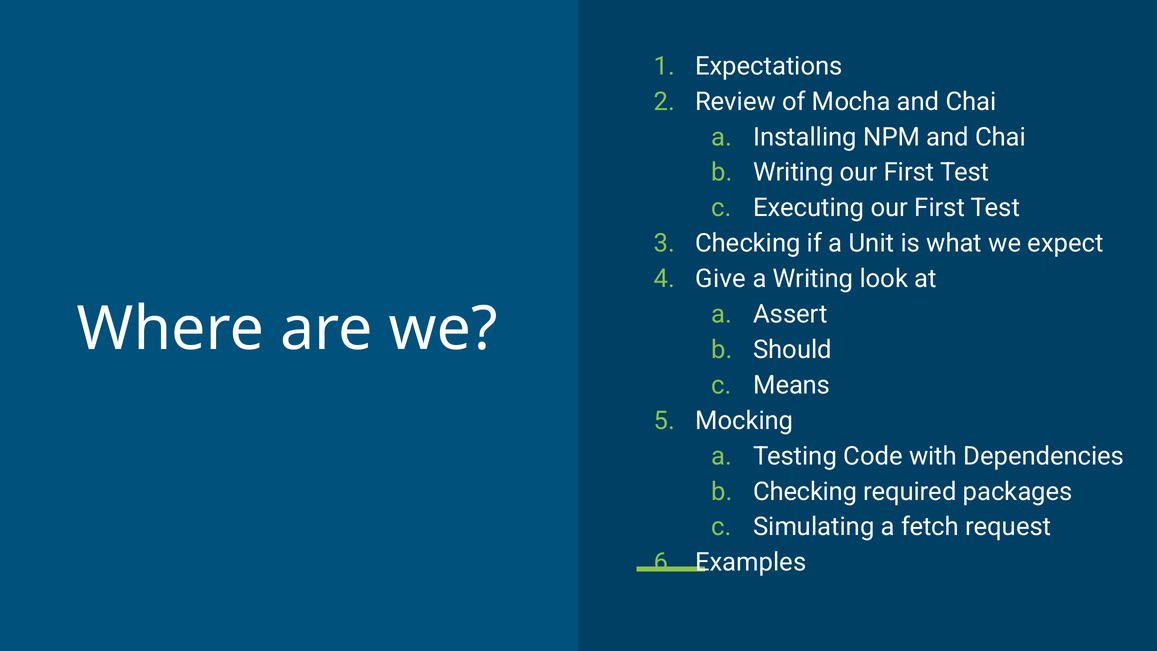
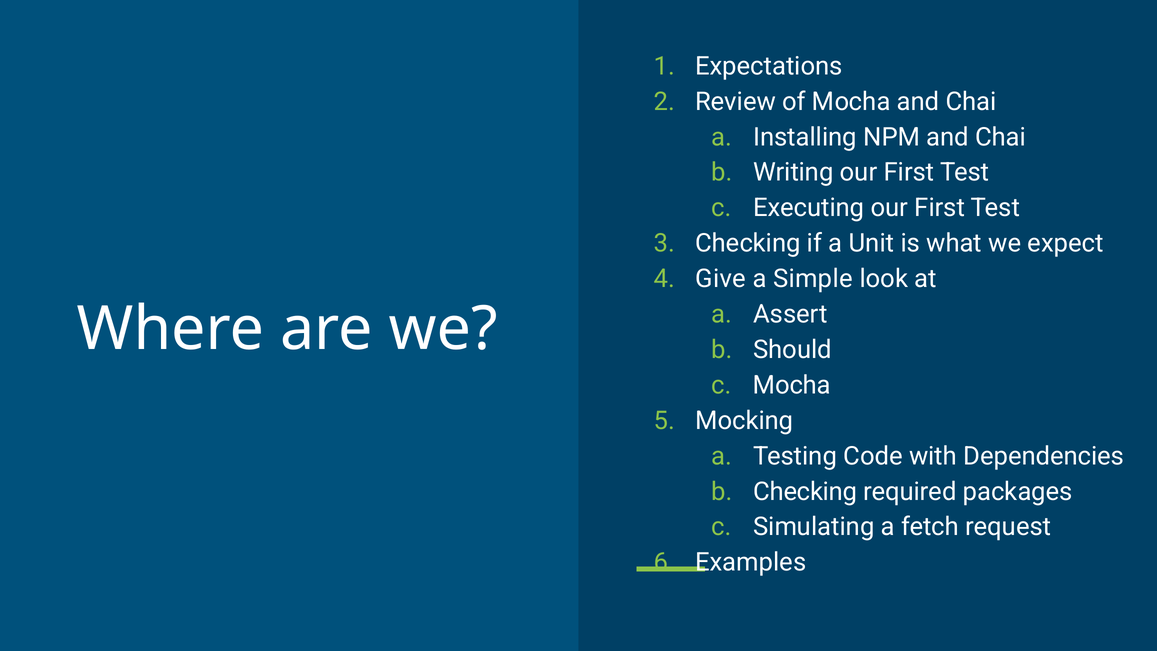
a Writing: Writing -> Simple (813, 279)
Means: Means -> Mocha (792, 385)
